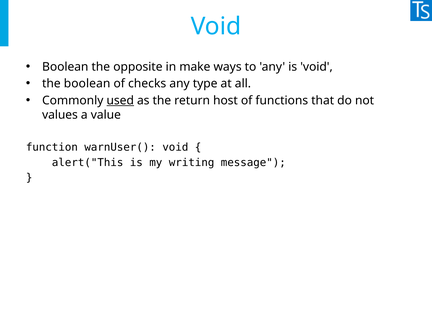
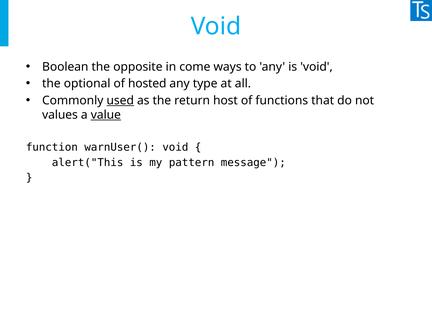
make: make -> come (195, 67)
the boolean: boolean -> optional (87, 84)
checks: checks -> hosted (147, 84)
value underline: none -> present (106, 115)
writing: writing -> pattern (192, 163)
